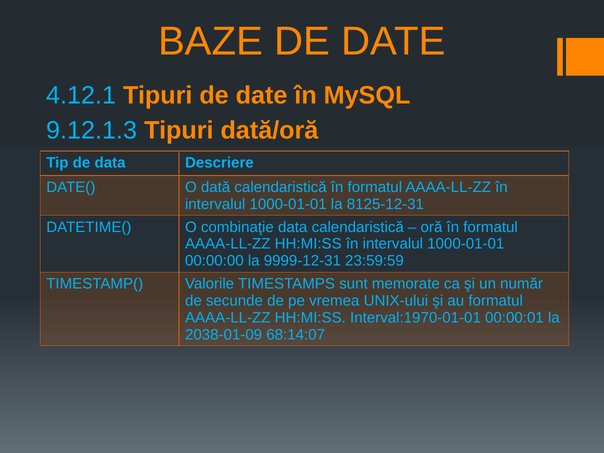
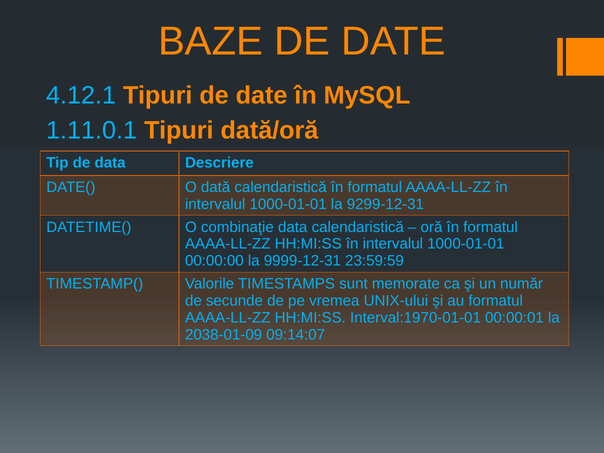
9.12.1.3: 9.12.1.3 -> 1.11.0.1 (92, 131)
8125-12-31: 8125-12-31 -> 9299-12-31 (385, 204)
68:14:07: 68:14:07 -> 09:14:07 (296, 335)
